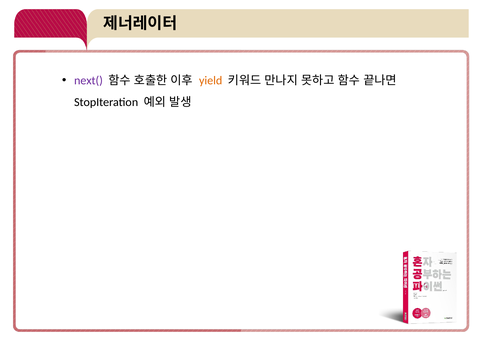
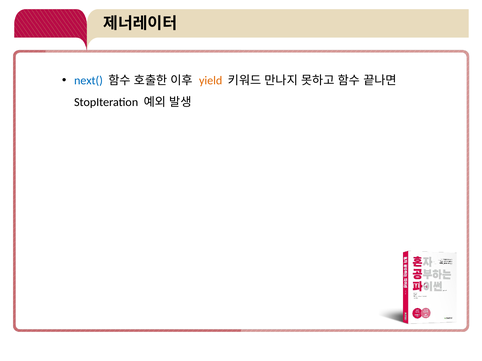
next( colour: purple -> blue (88, 81)
